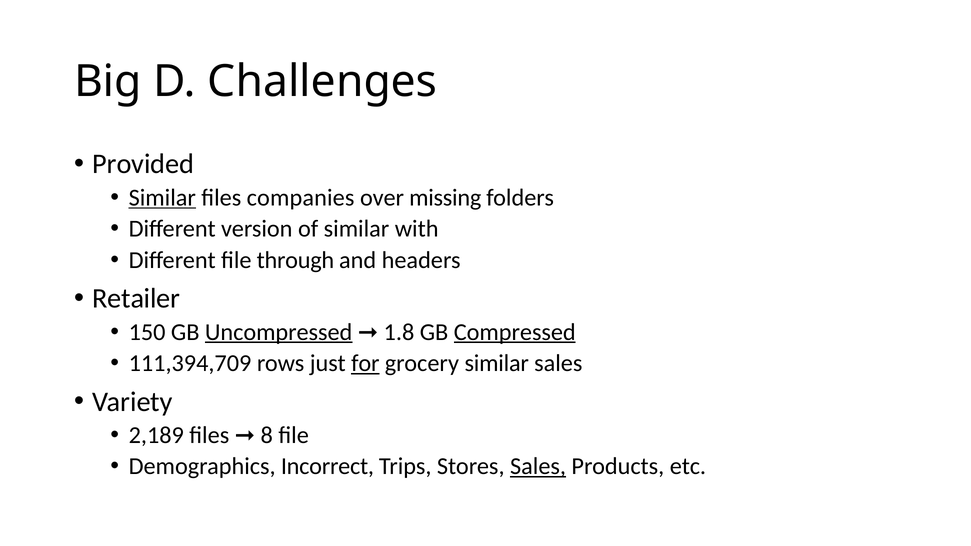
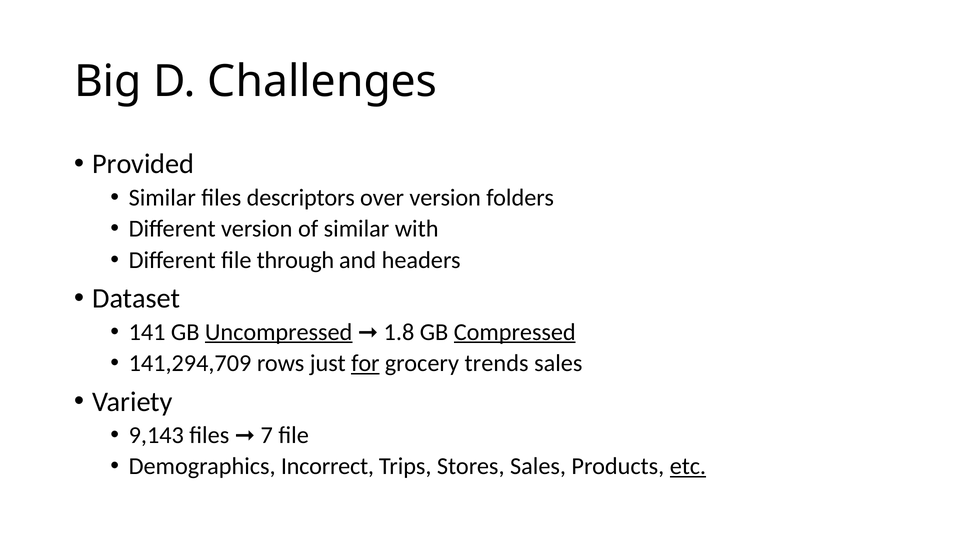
Similar underline: present -> none (162, 198)
companies: companies -> descriptors (301, 198)
over missing: missing -> version (445, 198)
Retailer: Retailer -> Dataset (136, 299)
150: 150 -> 141 (147, 332)
111,394,709: 111,394,709 -> 141,294,709 (190, 363)
grocery similar: similar -> trends (497, 363)
2,189: 2,189 -> 9,143 (156, 435)
8: 8 -> 7 (267, 435)
Sales underline: present -> none (538, 467)
etc underline: none -> present (688, 467)
